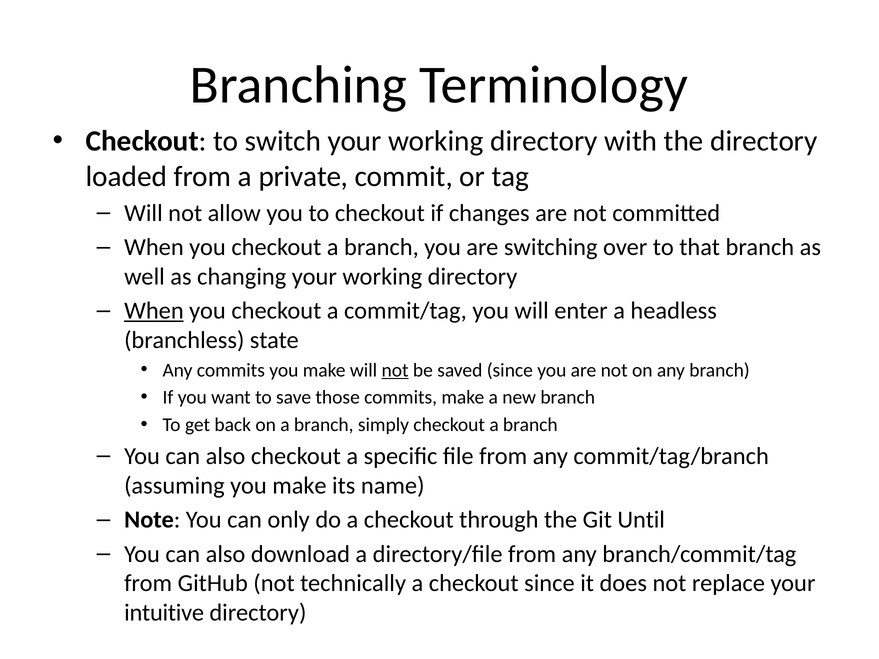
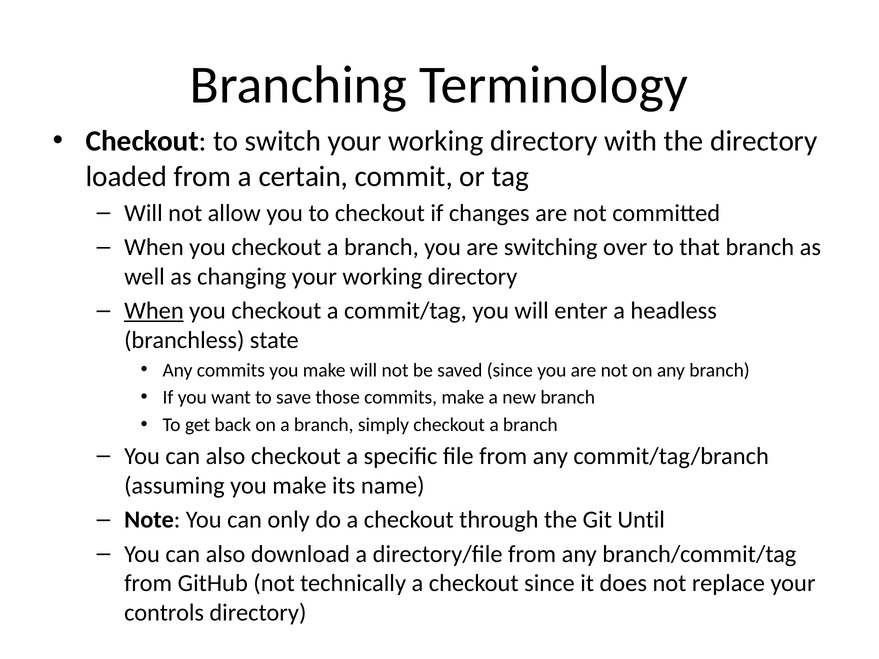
private: private -> certain (303, 176)
not underline: present -> none (395, 370)
intuitive: intuitive -> controls (164, 613)
